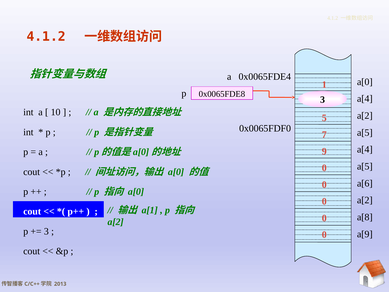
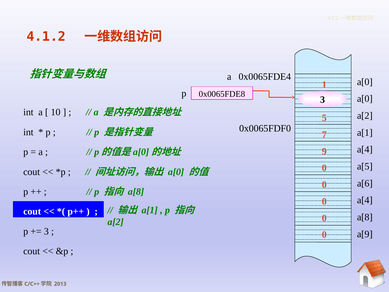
a[4: a[4 -> a[0 (365, 99)
a[5: a[5 -> a[1 (365, 132)
a[0: a[0 -> a[8 (136, 191)
a[2: a[2 -> a[4 (365, 200)
